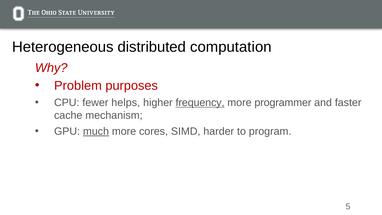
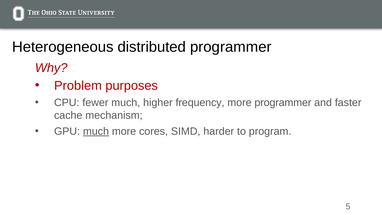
distributed computation: computation -> programmer (231, 47)
fewer helps: helps -> much (126, 103)
frequency underline: present -> none (200, 103)
